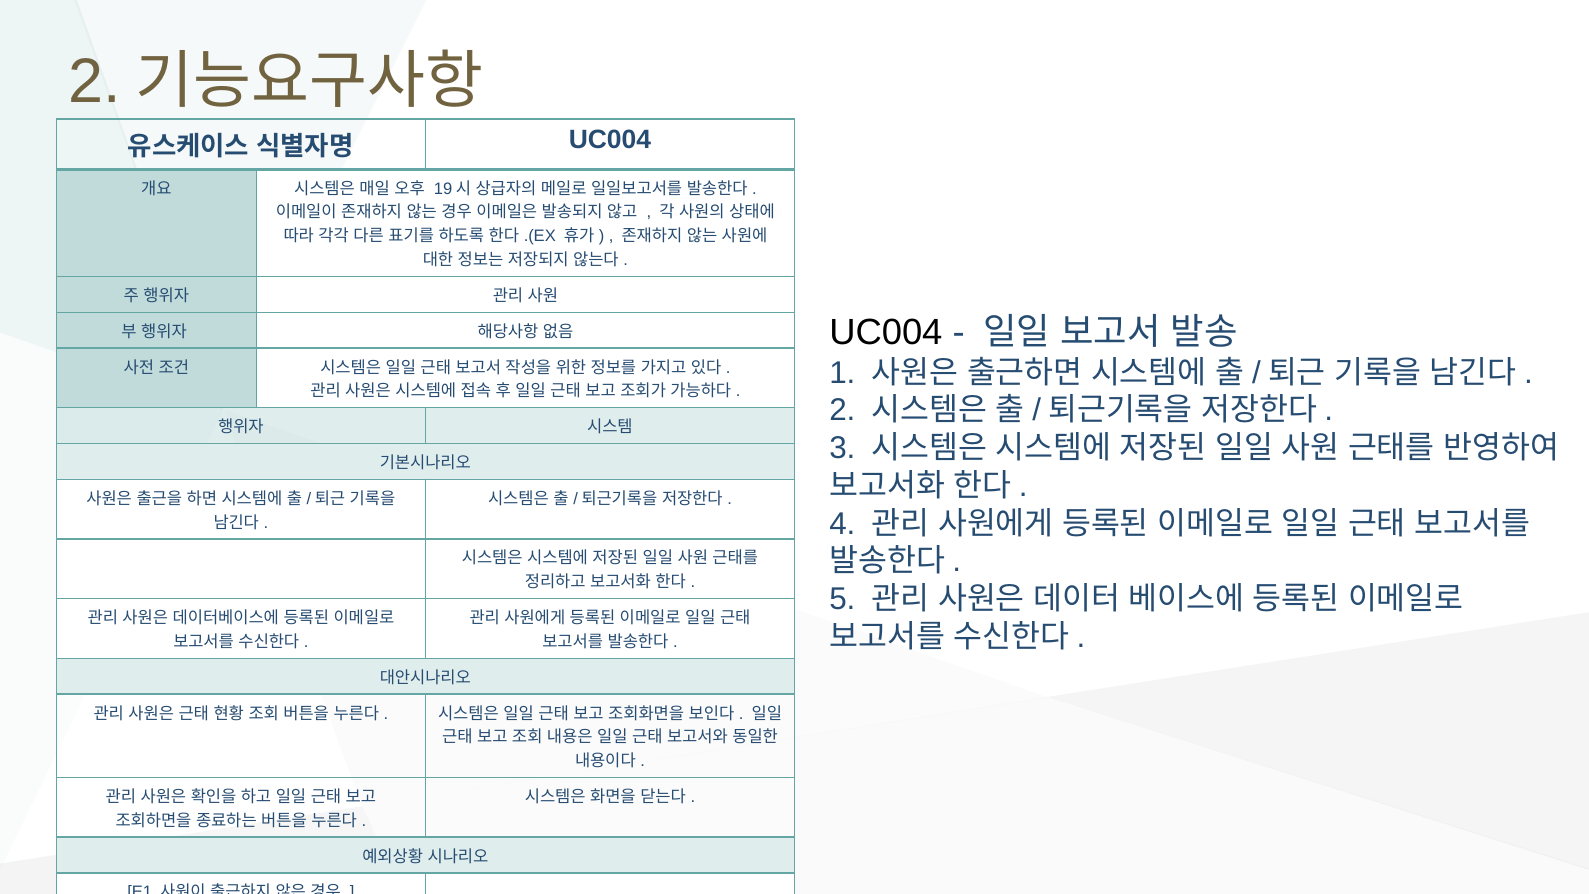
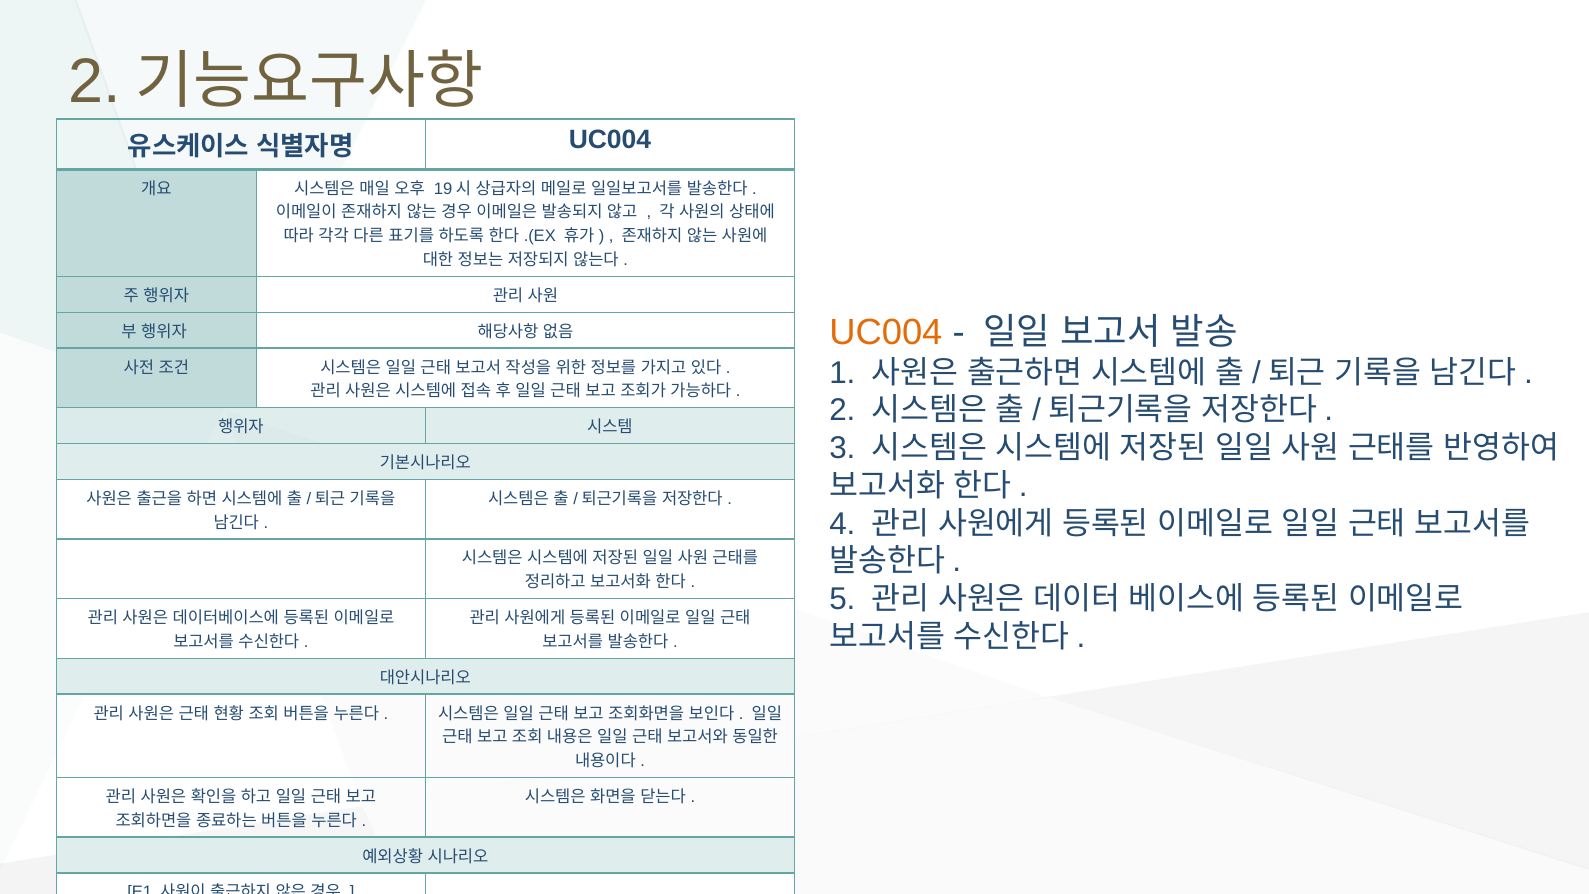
UC004 colour: black -> orange (886, 332)
